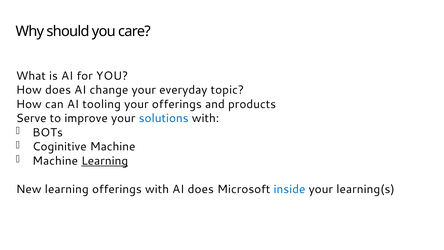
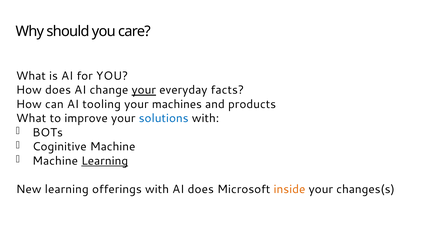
your underline: none -> present (144, 90)
topic: topic -> facts (227, 90)
your offerings: offerings -> machines (177, 104)
Serve: Serve -> What (31, 118)
inside colour: blue -> orange (289, 189)
learning(s: learning(s -> changes(s (366, 189)
